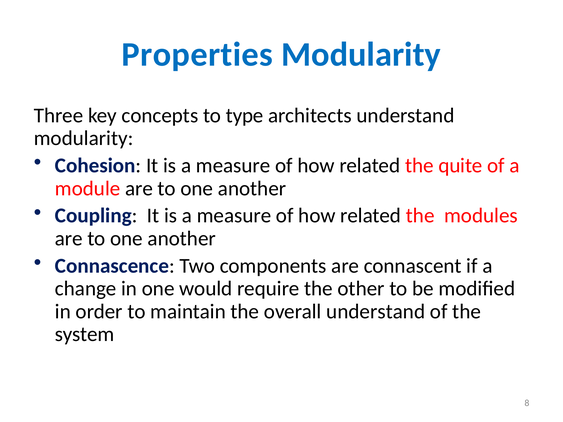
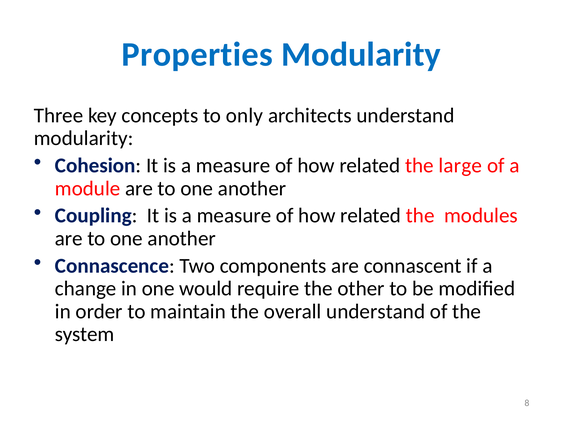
type: type -> only (244, 115)
quite: quite -> large (460, 166)
